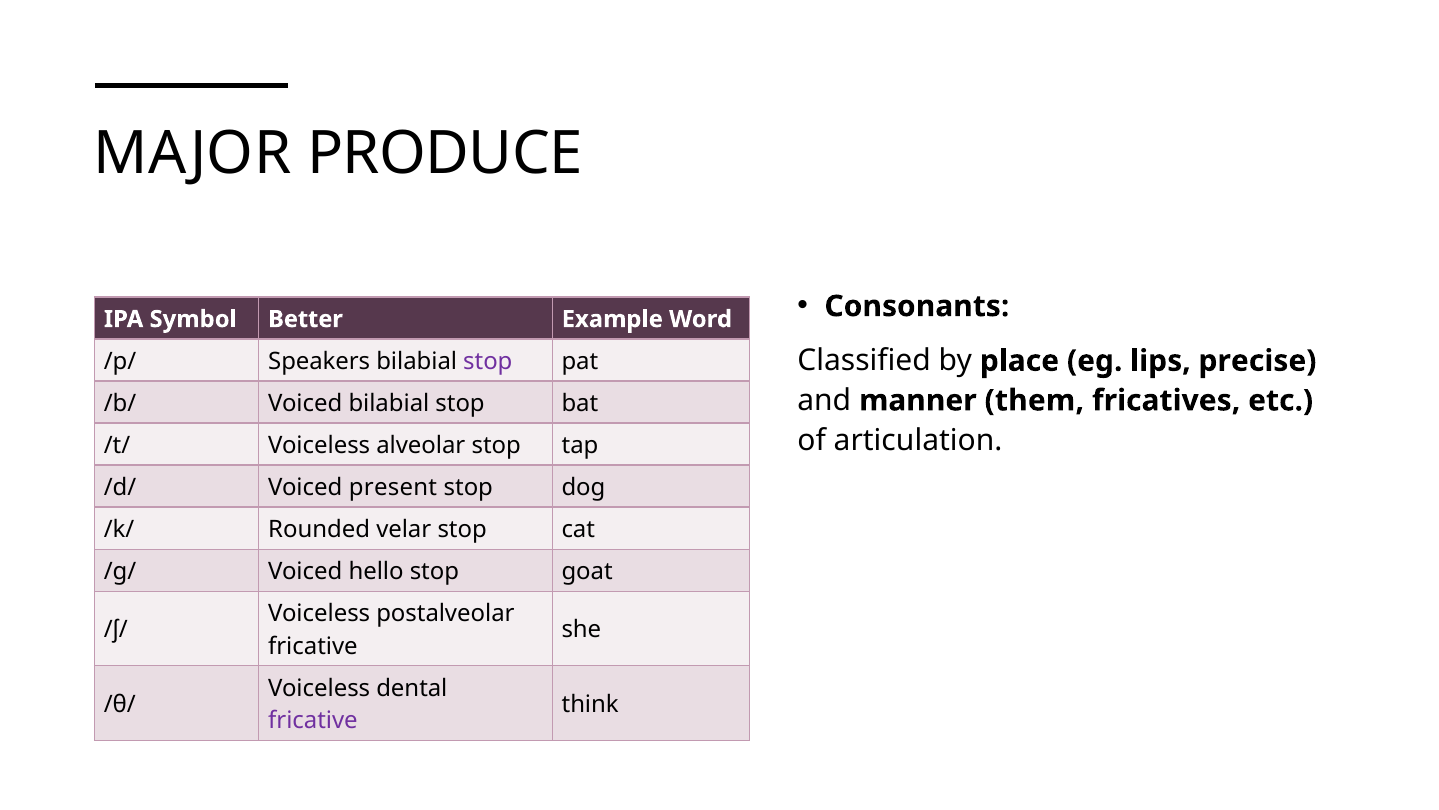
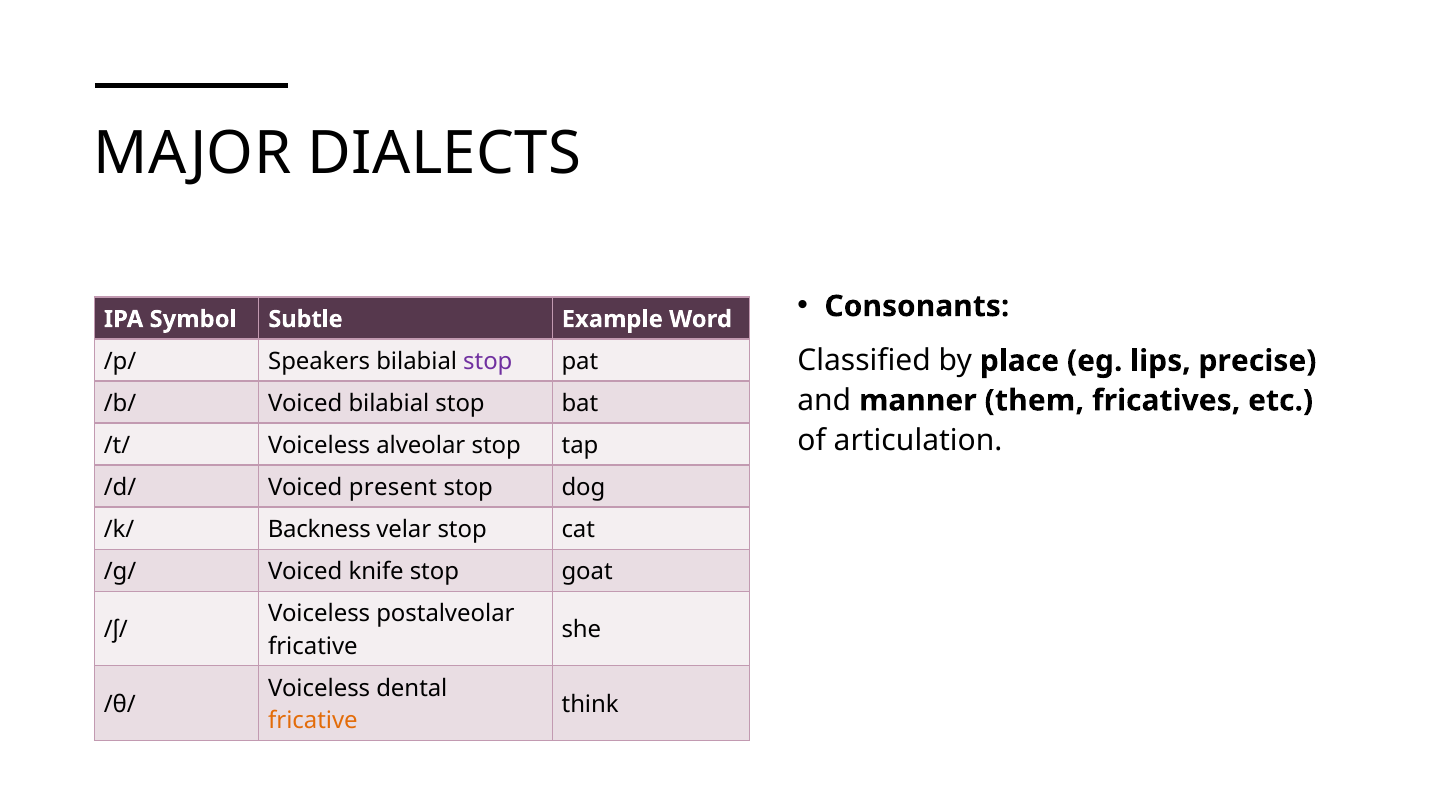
PRODUCE: PRODUCE -> DIALECTS (444, 153)
Better: Better -> Subtle (305, 319)
Rounded: Rounded -> Backness (319, 529)
hello: hello -> knife (376, 571)
fricative colour: purple -> orange (313, 720)
